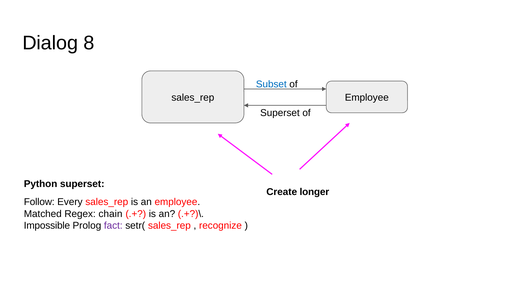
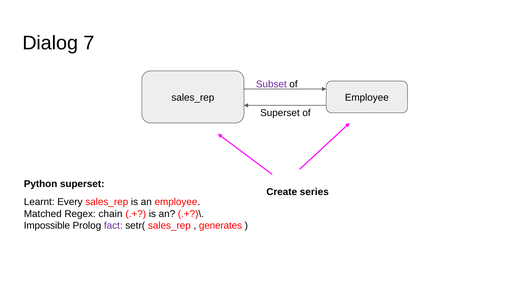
8: 8 -> 7 (89, 43)
Subset colour: blue -> purple (271, 84)
longer: longer -> series (314, 192)
Follow: Follow -> Learnt (39, 202)
recognize: recognize -> generates (220, 226)
